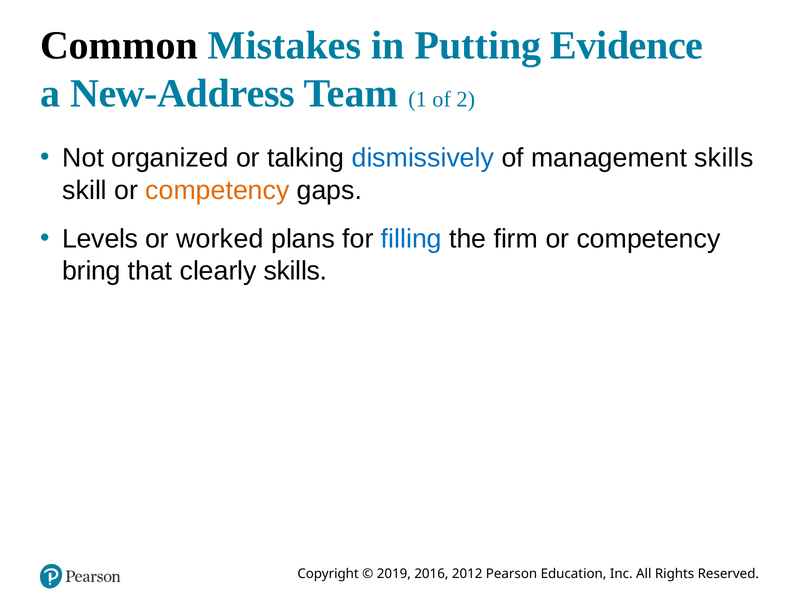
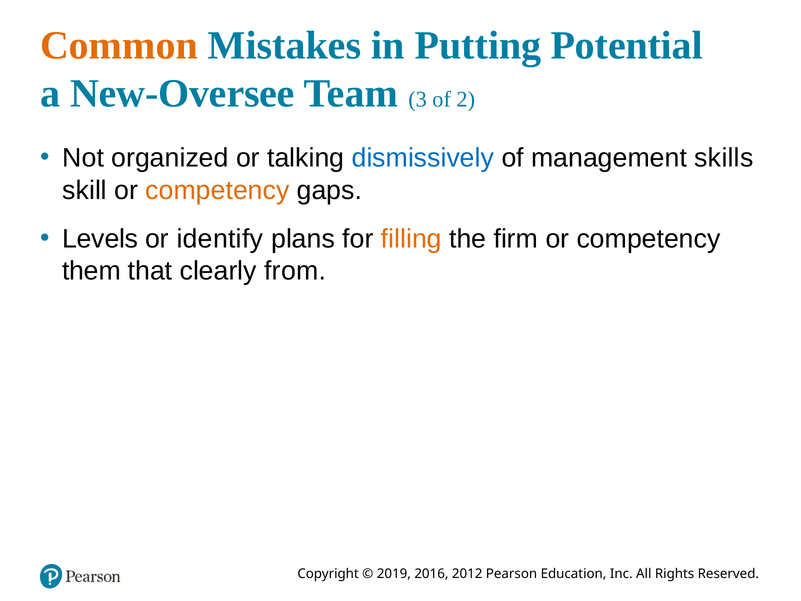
Common colour: black -> orange (119, 46)
Evidence: Evidence -> Potential (627, 46)
New-Address: New-Address -> New-Oversee (182, 94)
1: 1 -> 3 (418, 100)
worked: worked -> identify (220, 239)
filling colour: blue -> orange (411, 239)
bring: bring -> them (92, 271)
clearly skills: skills -> from (295, 271)
